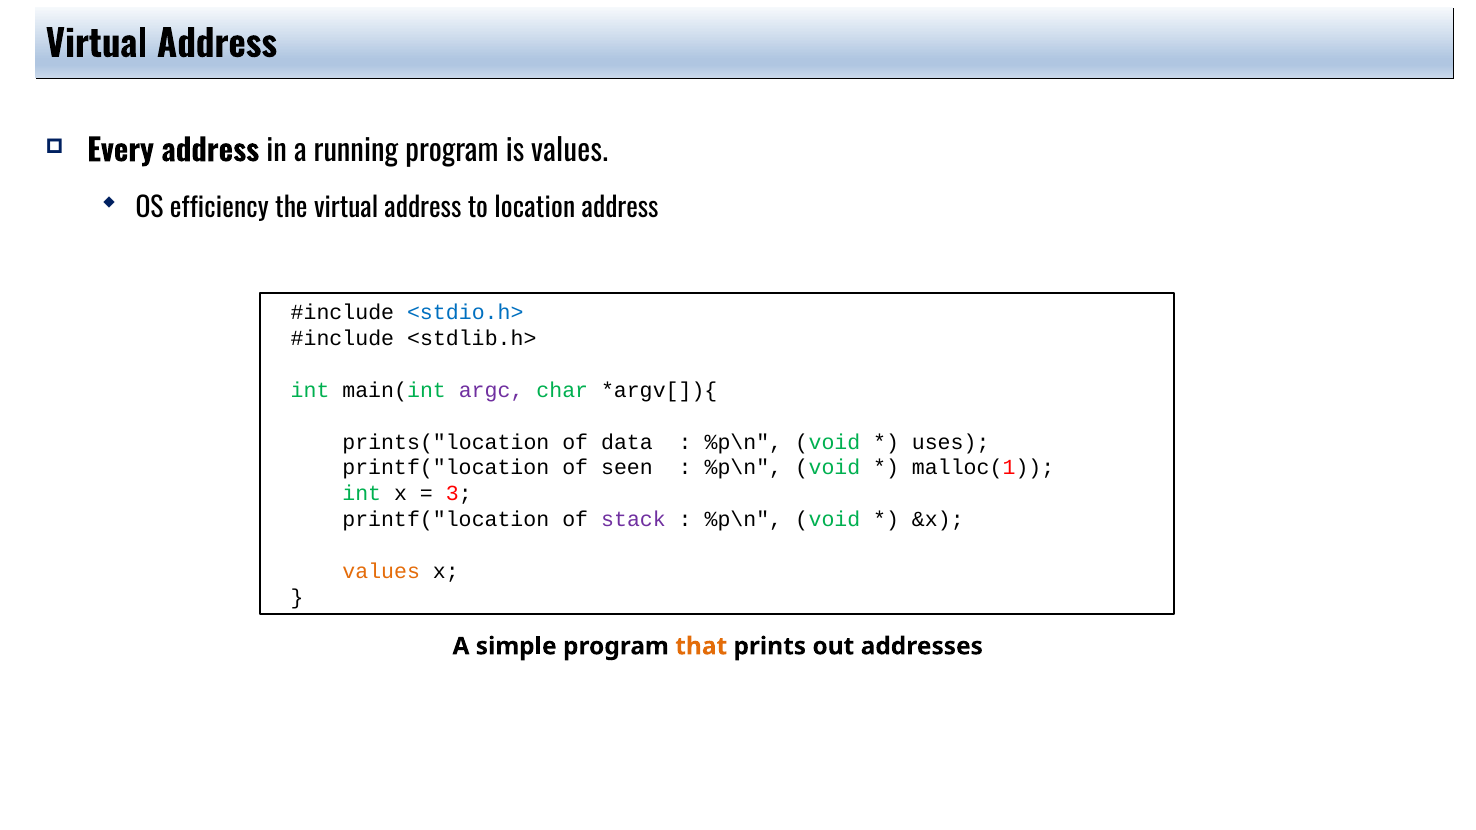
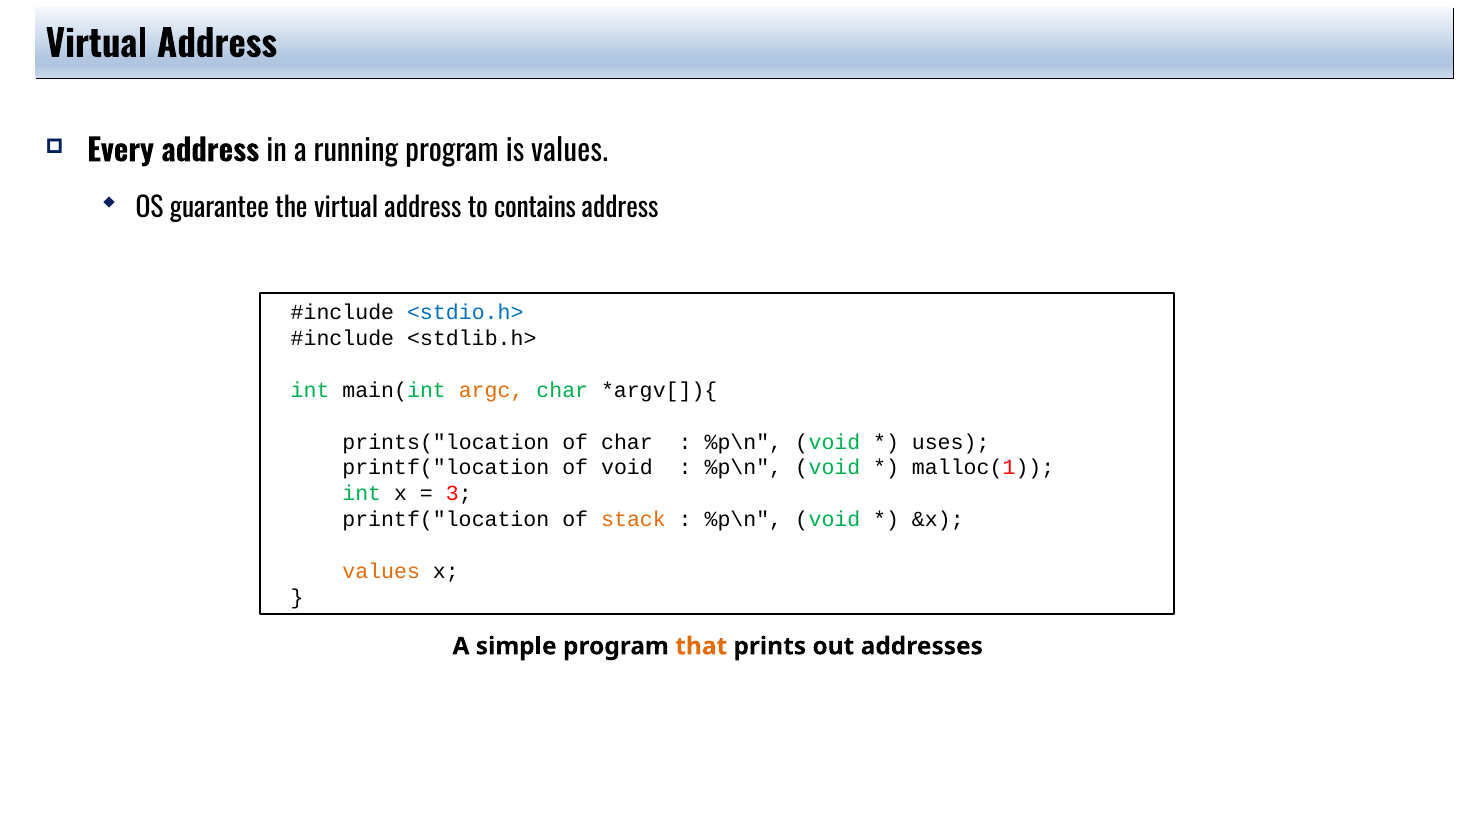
efficiency: efficiency -> guarantee (219, 208)
location: location -> contains (535, 208)
argc colour: purple -> orange (491, 390)
of data: data -> char (627, 442)
of seen: seen -> void (627, 468)
stack colour: purple -> orange (633, 520)
